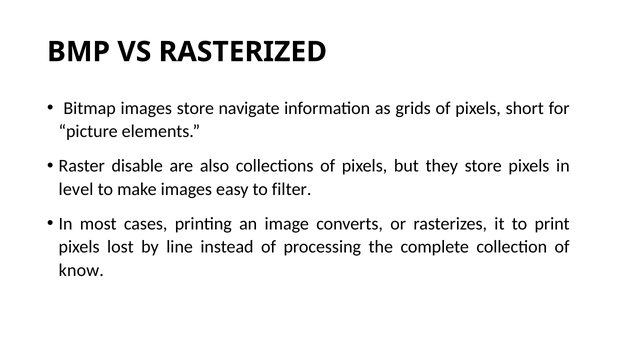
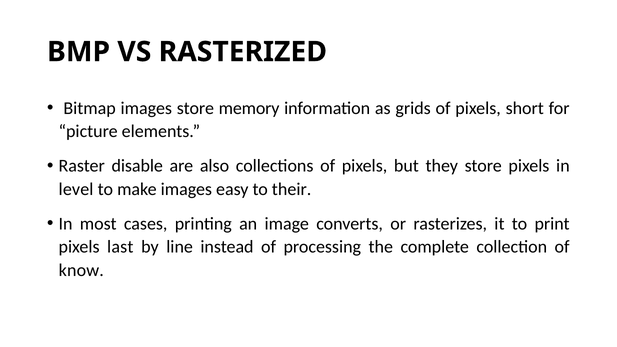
navigate: navigate -> memory (249, 108)
filter: filter -> their (292, 189)
lost: lost -> last (120, 247)
